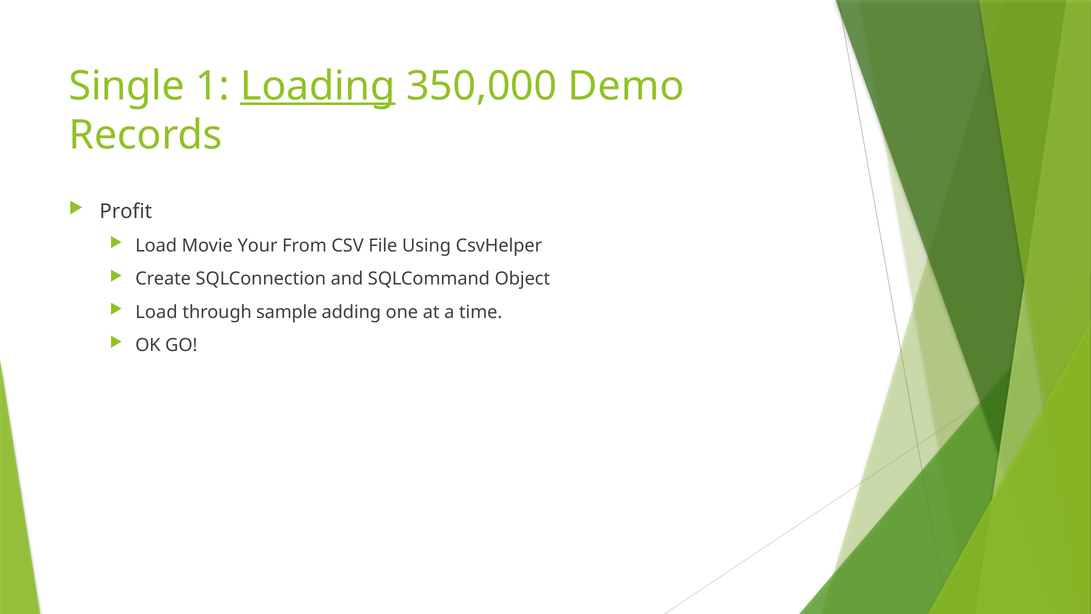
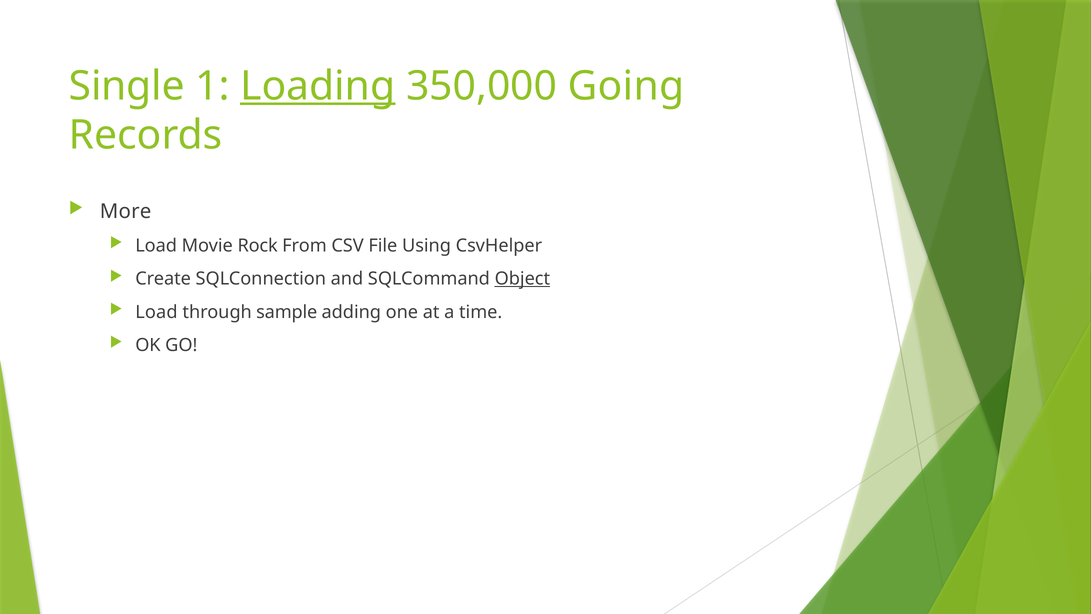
Demo: Demo -> Going (626, 86)
Profit: Profit -> More (126, 211)
Your: Your -> Rock (258, 246)
Object underline: none -> present (522, 279)
